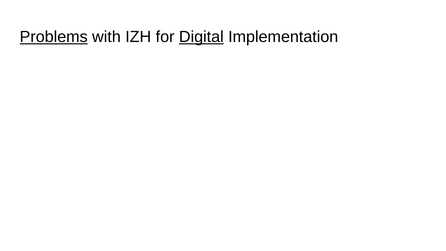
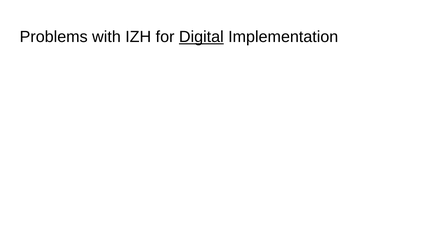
Problems underline: present -> none (54, 37)
